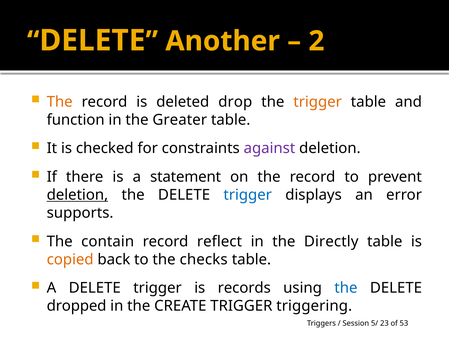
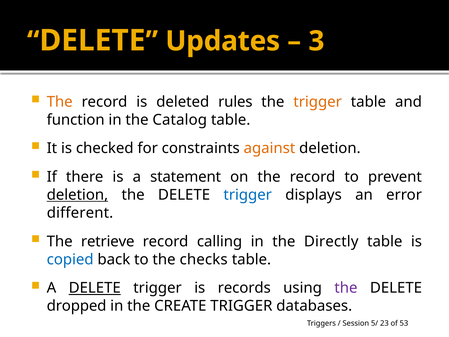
Another: Another -> Updates (223, 41)
2: 2 -> 3 (316, 41)
drop: drop -> rules (235, 102)
Greater: Greater -> Catalog (180, 120)
against colour: purple -> orange (269, 148)
supports: supports -> different (80, 213)
contain: contain -> retrieve (108, 241)
reflect: reflect -> calling (220, 241)
copied colour: orange -> blue (70, 259)
DELETE underline: none -> present (95, 288)
the colour: blue -> purple (346, 288)
triggering: triggering -> databases (314, 306)
